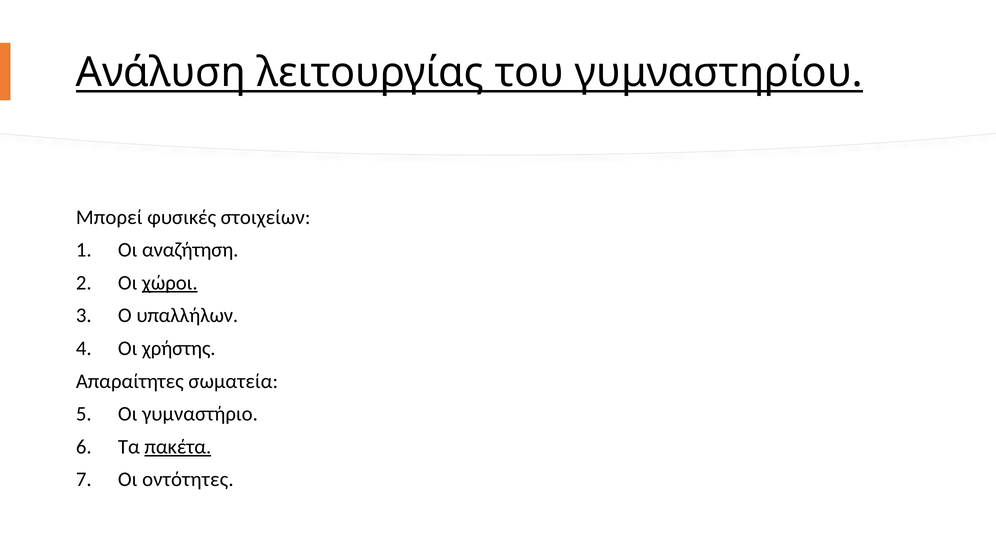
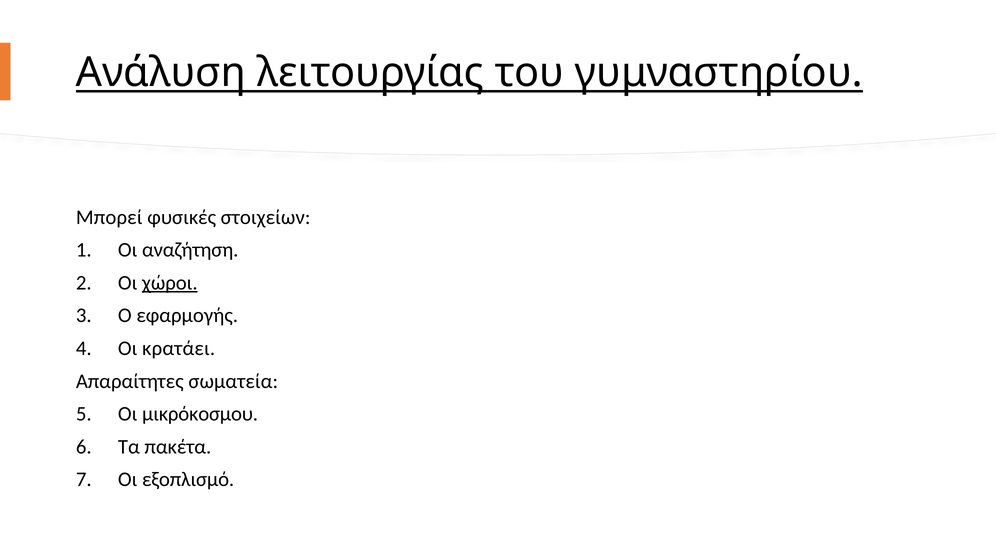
υπαλλήλων: υπαλλήλων -> εφαρμογής (187, 316)
χρήστης: χρήστης -> κρατάει (179, 349)
γυμναστήριο: γυμναστήριο -> μικρόκοσμου (200, 414)
πακέτα underline: present -> none (178, 447)
οντότητες: οντότητες -> εξοπλισμό (188, 480)
